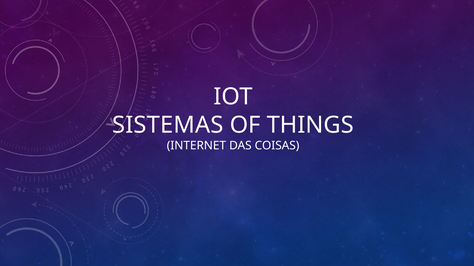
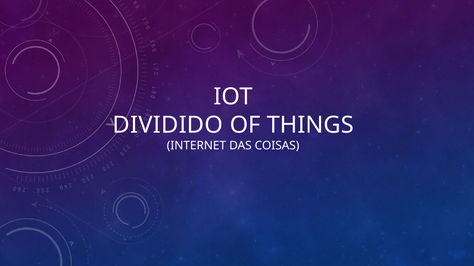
SISTEMAS: SISTEMAS -> DIVIDIDO (168, 125)
